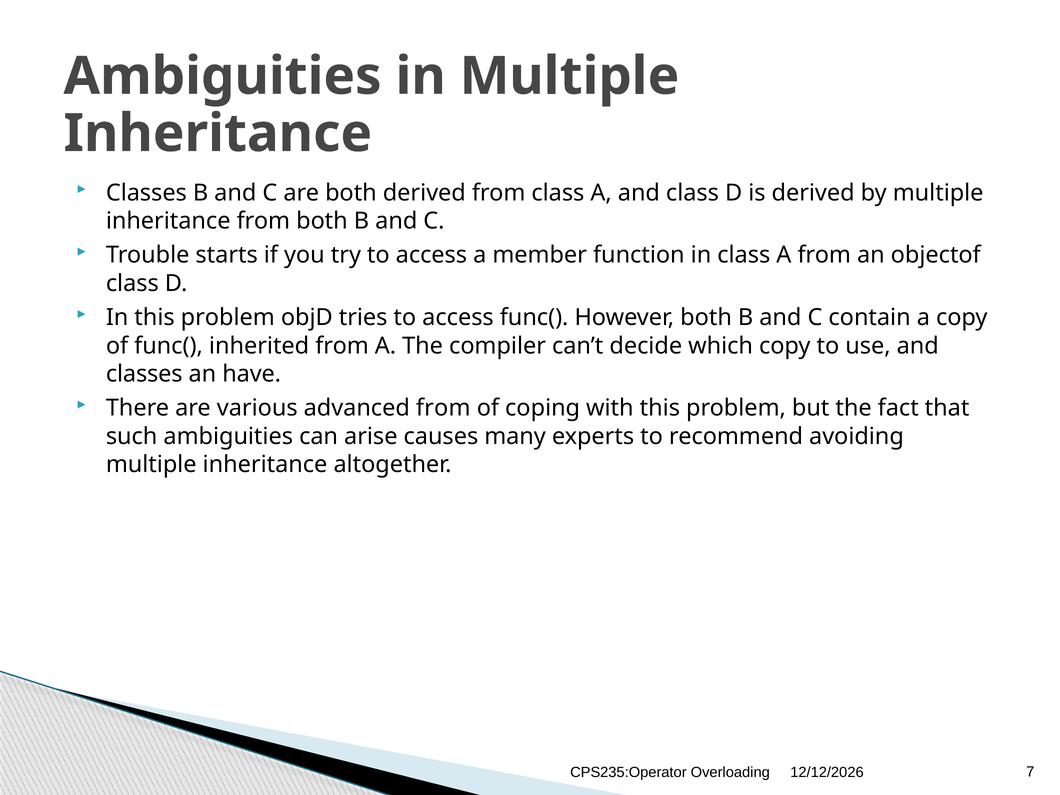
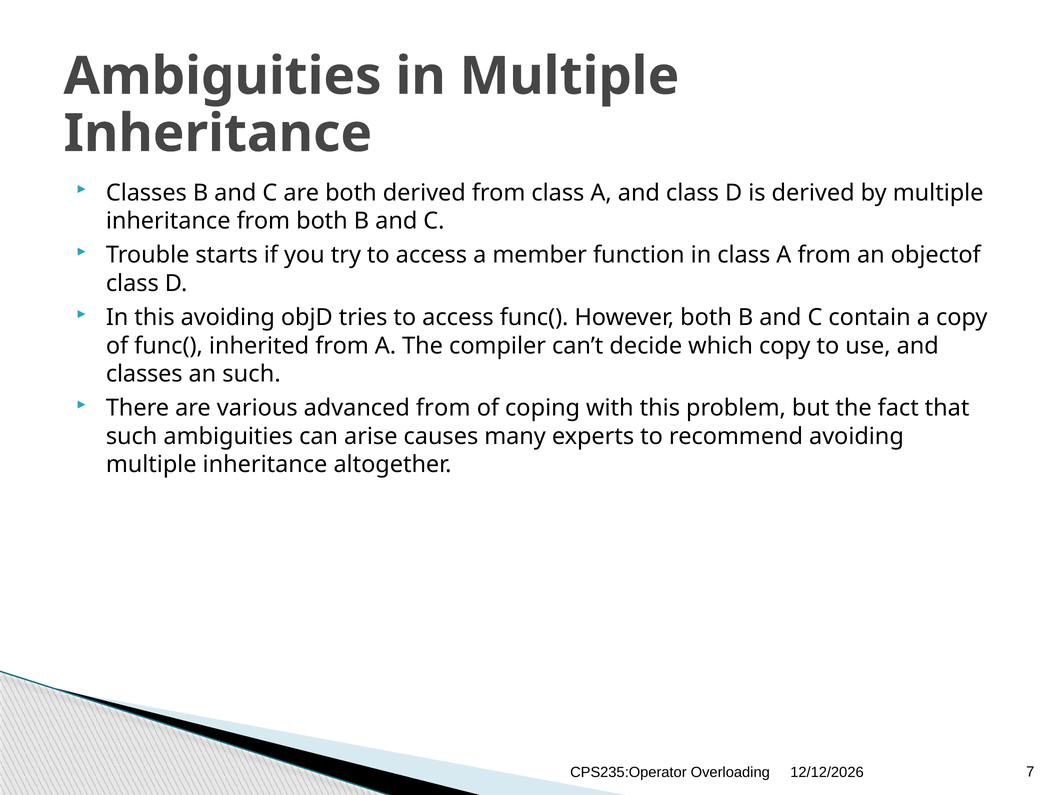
In this problem: problem -> avoiding (228, 318)
an have: have -> such (252, 374)
